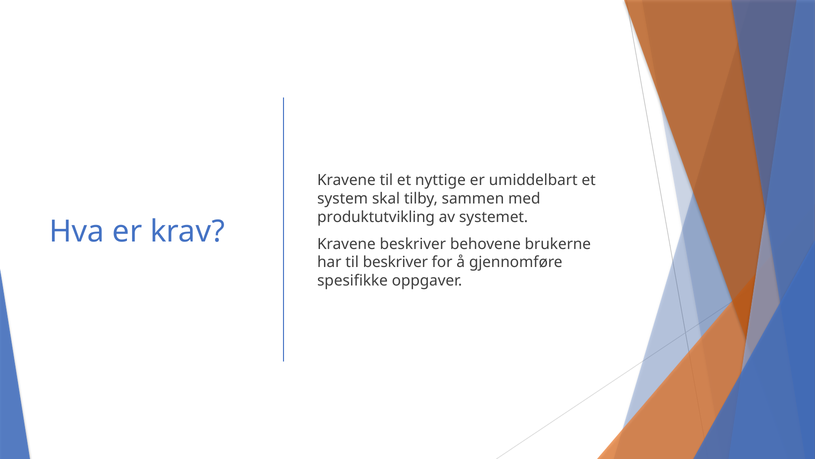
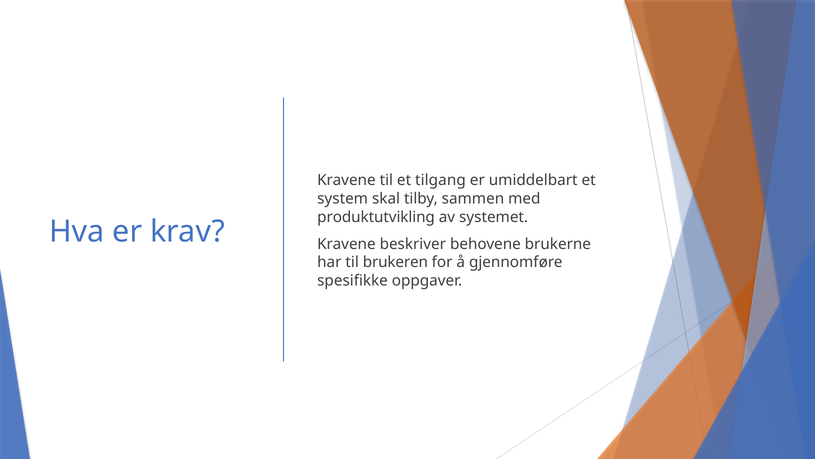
nyttige: nyttige -> tilgang (440, 180)
til beskriver: beskriver -> brukeren (395, 262)
